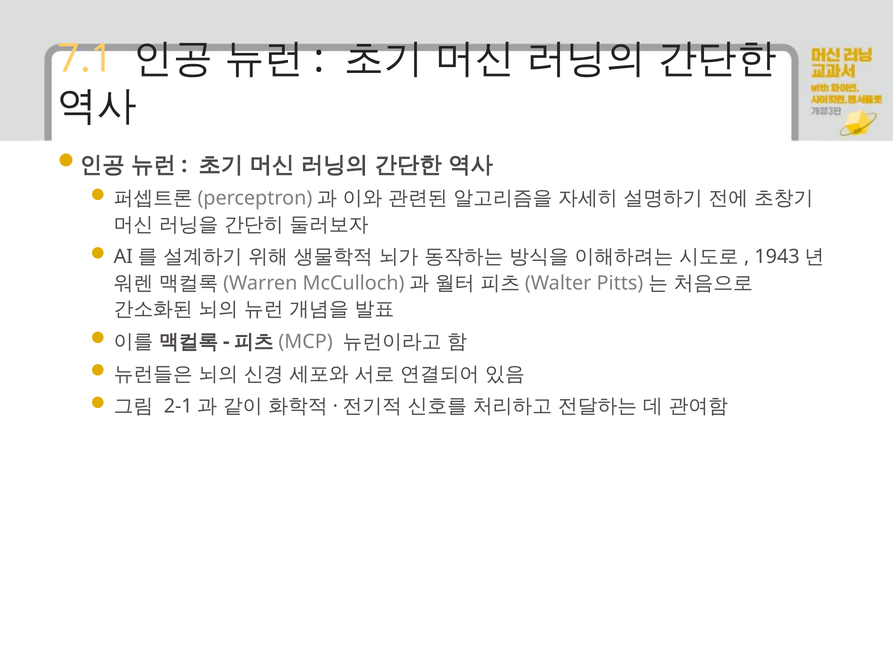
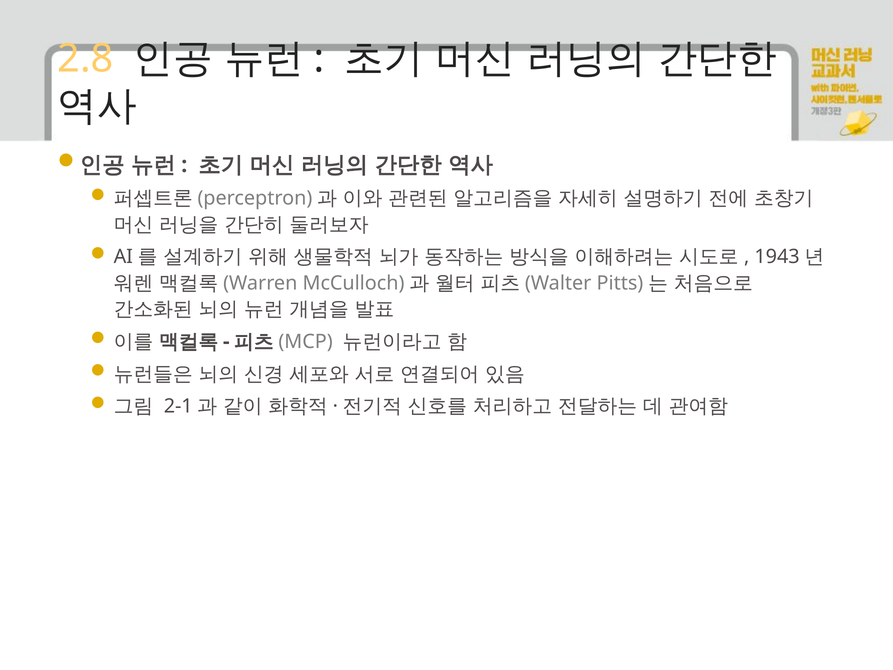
7.1: 7.1 -> 2.8 (85, 59)
